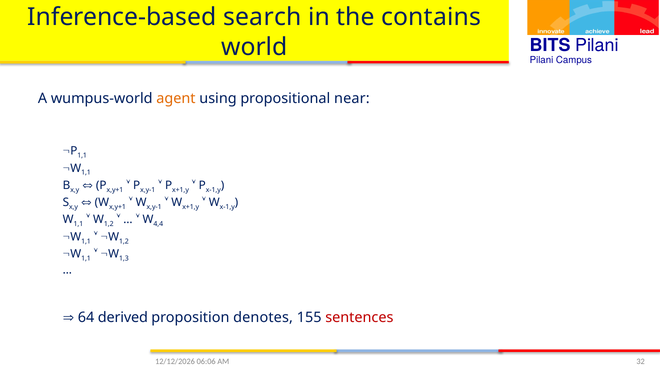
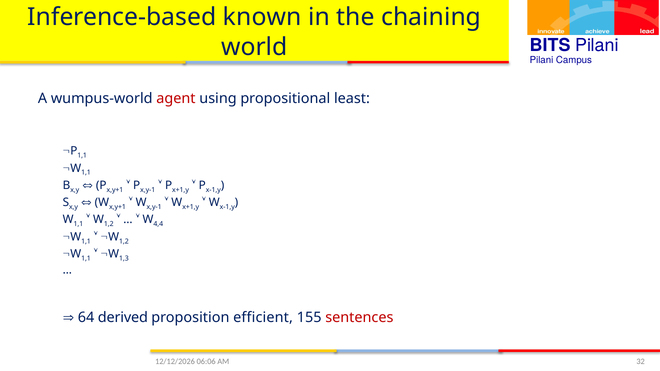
search: search -> known (262, 17)
contains: contains -> chaining (431, 17)
agent colour: orange -> red (176, 99)
near: near -> least (352, 99)
denotes: denotes -> efficient (263, 317)
